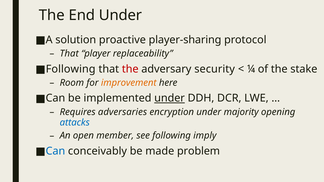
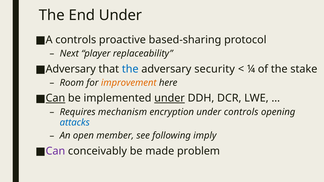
A solution: solution -> controls (76, 40)
player-sharing: player-sharing -> based-sharing (185, 40)
That: That -> Next (69, 54)
Following: Following -> Adversary (71, 69)
the colour: red -> blue (130, 69)
Can underline: none -> present (55, 98)
adversaries: adversaries -> mechanism (123, 112)
under majority: majority -> controls (241, 112)
Can colour: blue -> purple (55, 151)
